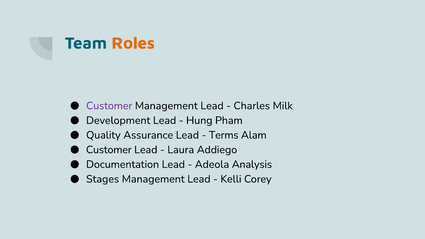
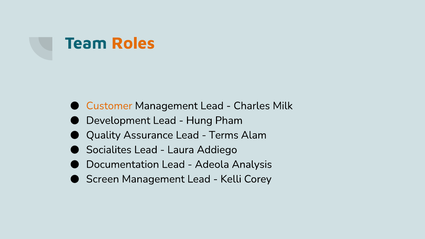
Customer colour: purple -> orange (109, 106)
Customer: Customer -> Socialites (109, 150)
Stages: Stages -> Screen (103, 179)
